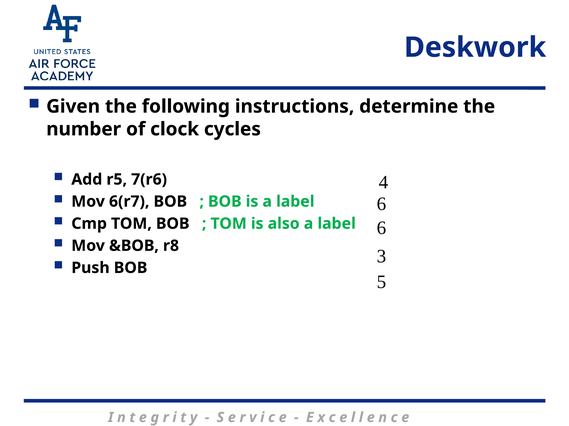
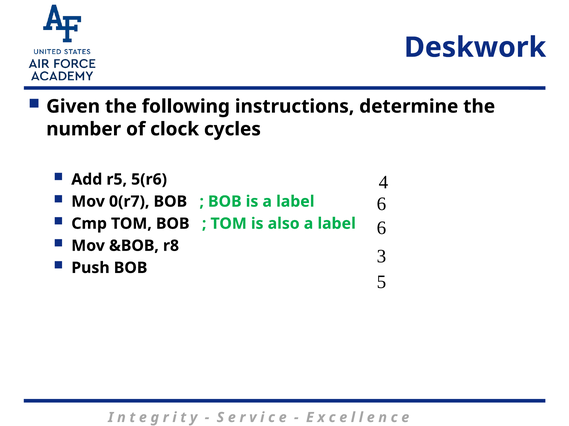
7(r6: 7(r6 -> 5(r6 (149, 180)
6(r7: 6(r7 -> 0(r7 (129, 202)
